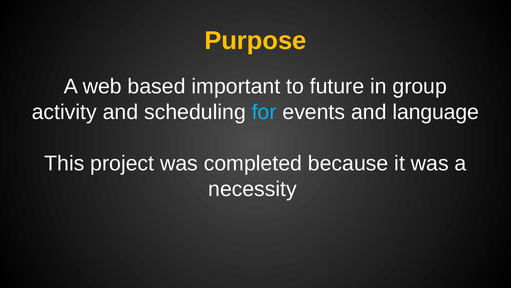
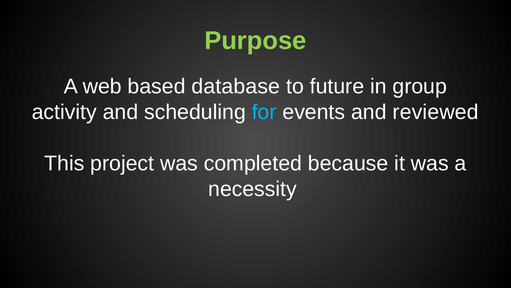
Purpose colour: yellow -> light green (255, 41)
important: important -> database (236, 86)
language: language -> reviewed (436, 112)
